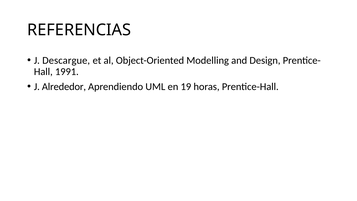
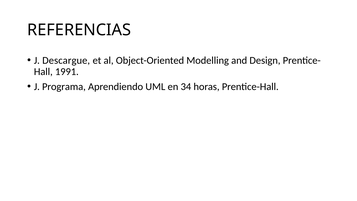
Alrededor: Alrededor -> Programa (64, 87)
19: 19 -> 34 (186, 87)
